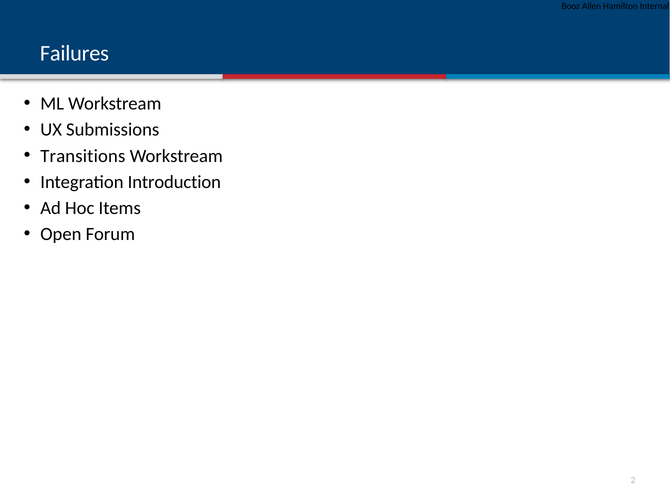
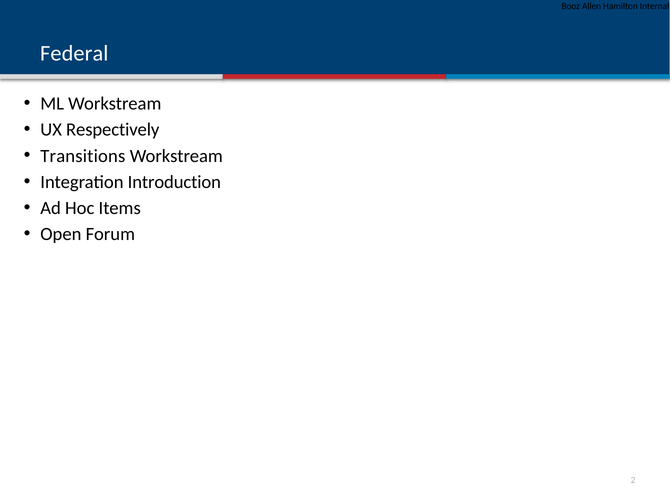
Failures: Failures -> Federal (74, 53)
Submissions: Submissions -> Respectively (113, 130)
